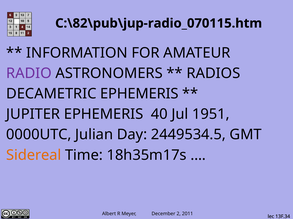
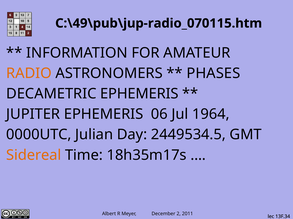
C:\82\pub\jup-radio_070115.htm: C:\82\pub\jup-radio_070115.htm -> C:\49\pub\jup-radio_070115.htm (159, 23)
RADIO colour: purple -> orange (29, 74)
RADIOS: RADIOS -> PHASES (213, 74)
40: 40 -> 06 (159, 115)
1951: 1951 -> 1964 (211, 115)
